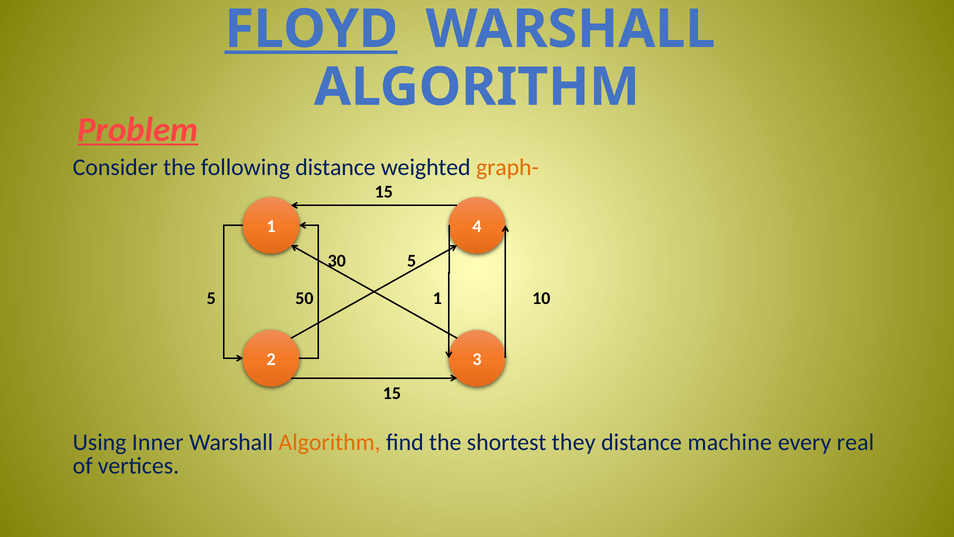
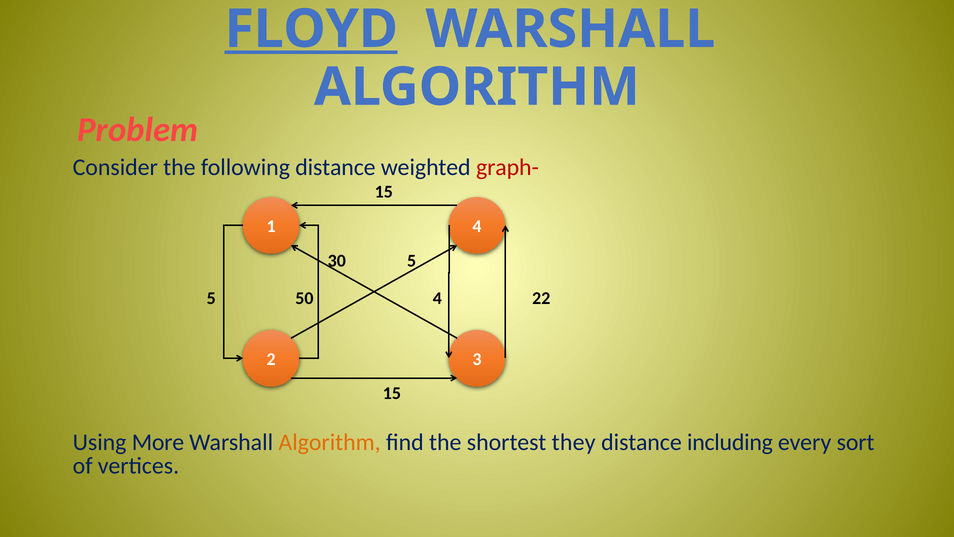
Problem underline: present -> none (138, 130)
graph- colour: orange -> red (507, 167)
5 1: 1 -> 4 (437, 298)
10: 10 -> 22 (541, 298)
Inner: Inner -> More (158, 442)
machine: machine -> including (730, 442)
real: real -> sort (856, 442)
